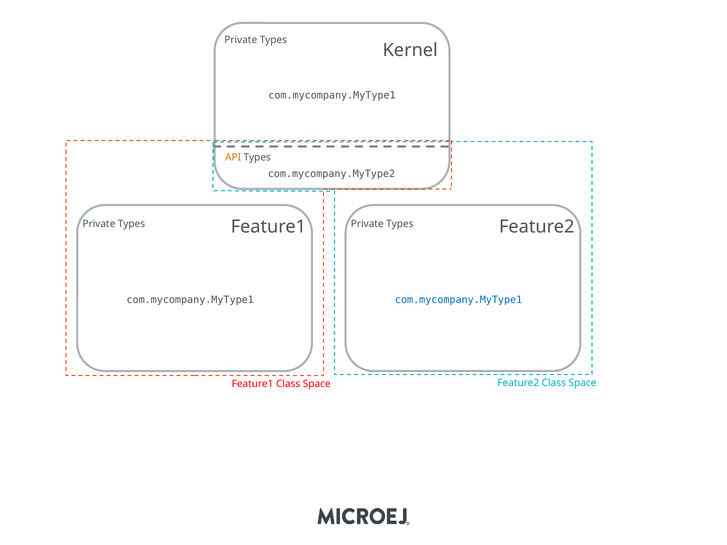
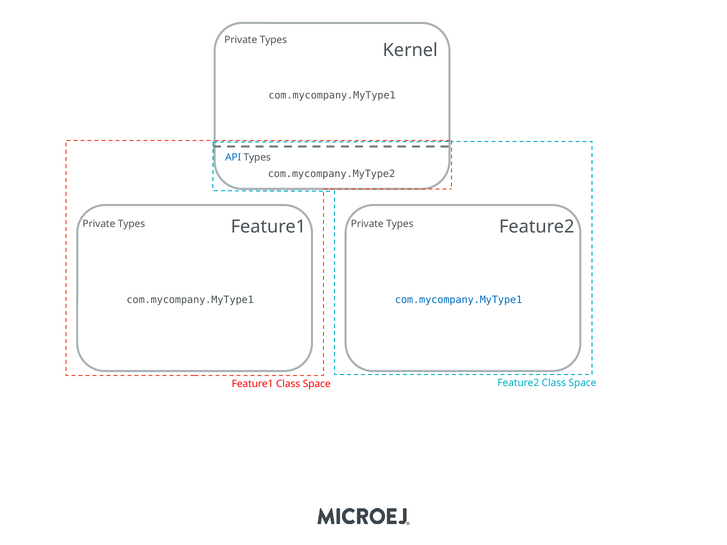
API colour: orange -> blue (233, 157)
